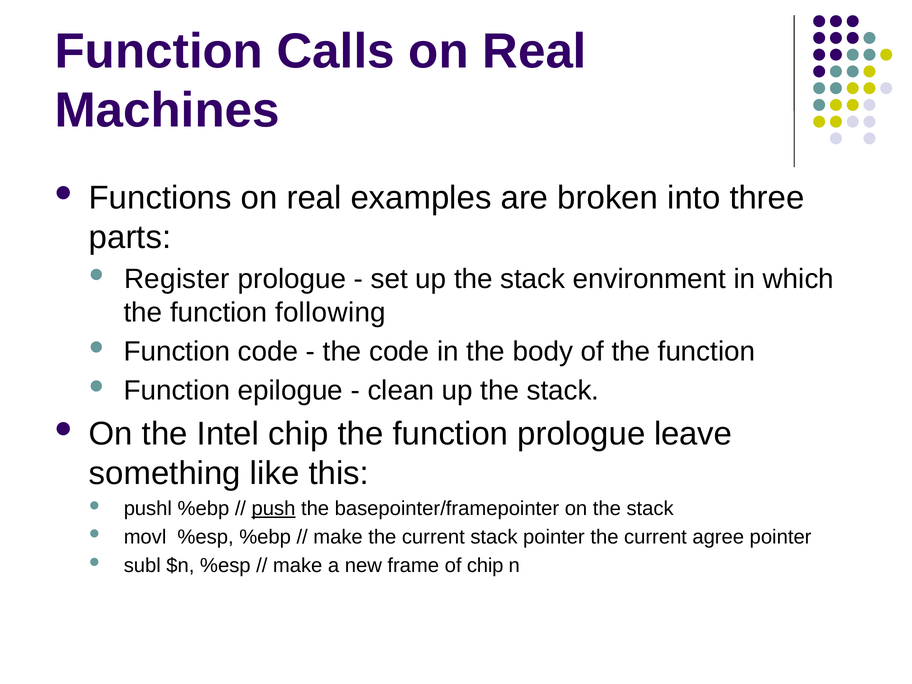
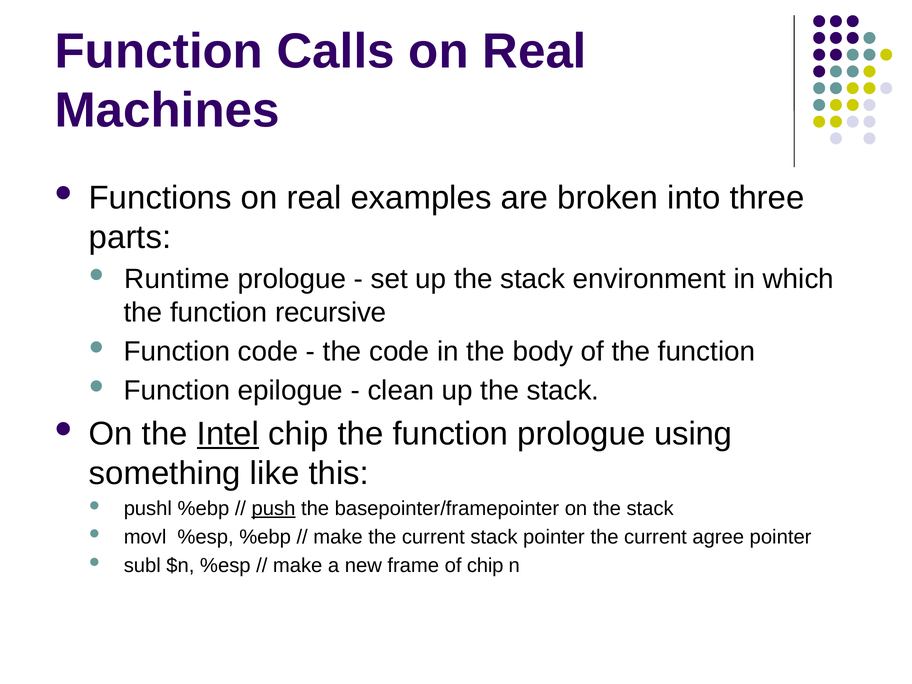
Register: Register -> Runtime (177, 279)
following: following -> recursive (331, 313)
Intel underline: none -> present (228, 434)
leave: leave -> using (693, 434)
